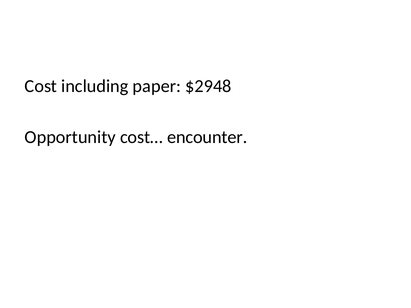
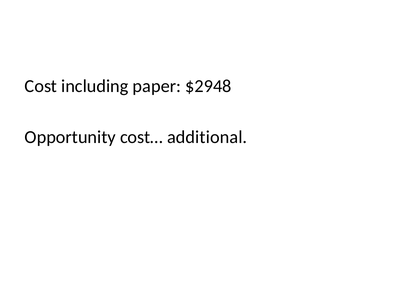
encounter: encounter -> additional (207, 137)
